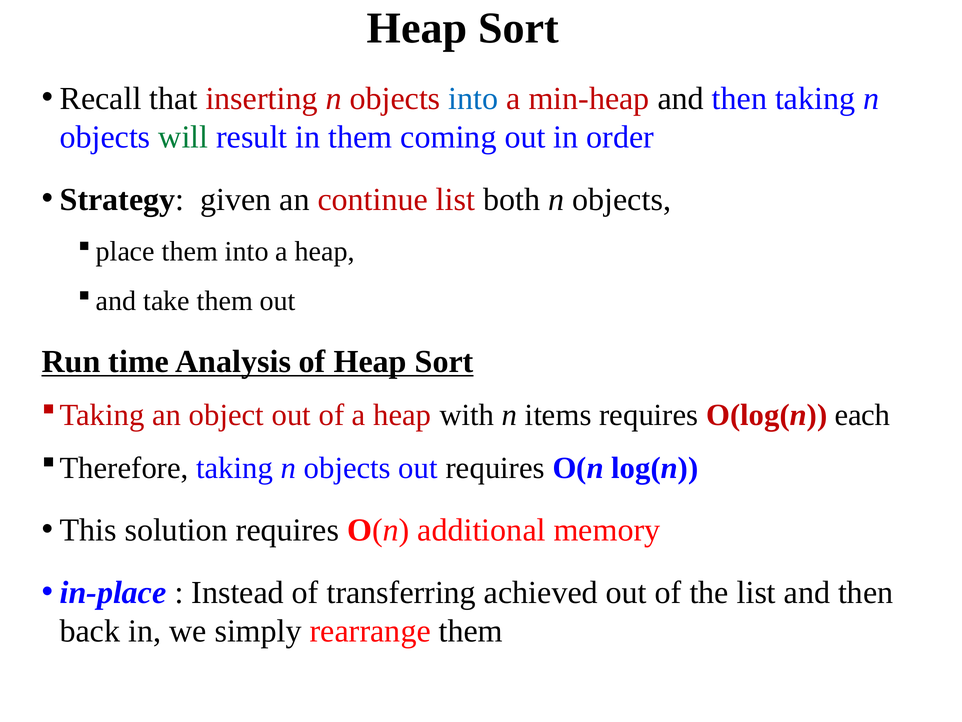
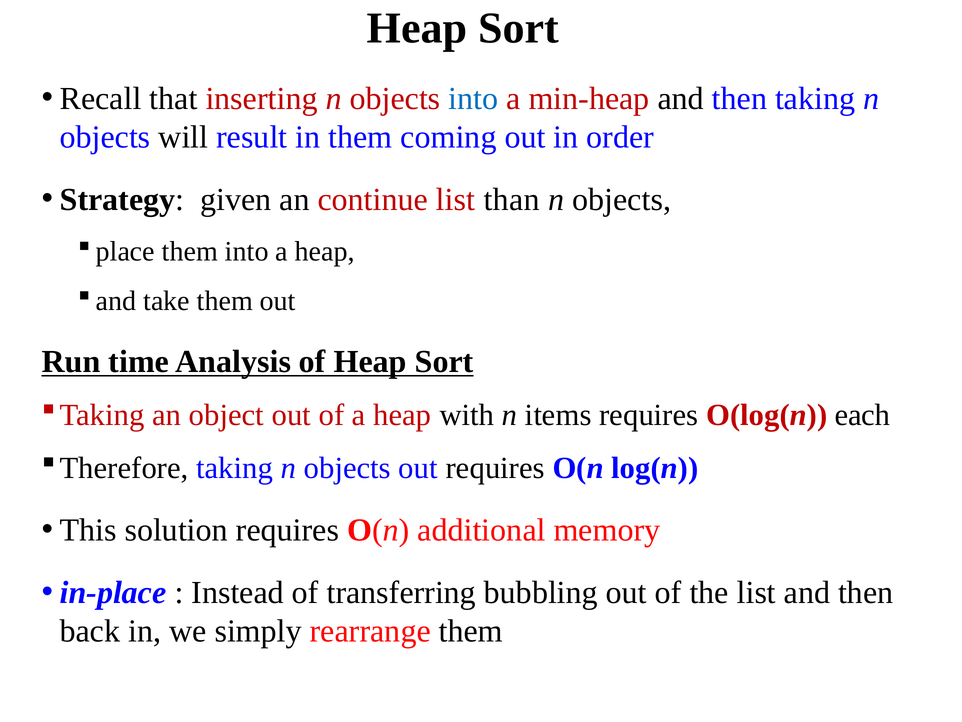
will colour: green -> black (183, 137)
both: both -> than (512, 199)
achieved: achieved -> bubbling (541, 592)
